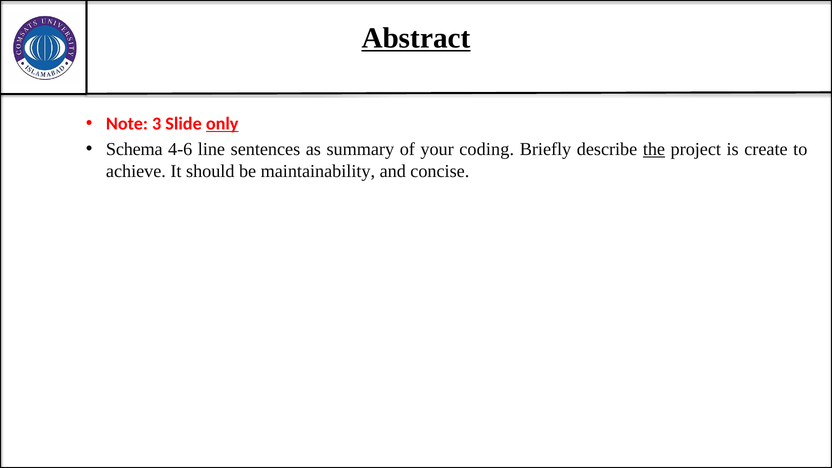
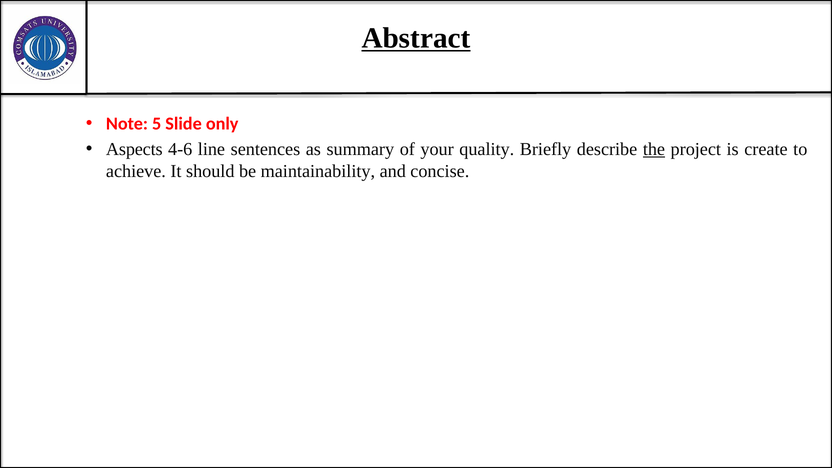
3: 3 -> 5 (157, 124)
only underline: present -> none (222, 124)
Schema: Schema -> Aspects (134, 149)
coding: coding -> quality (487, 149)
